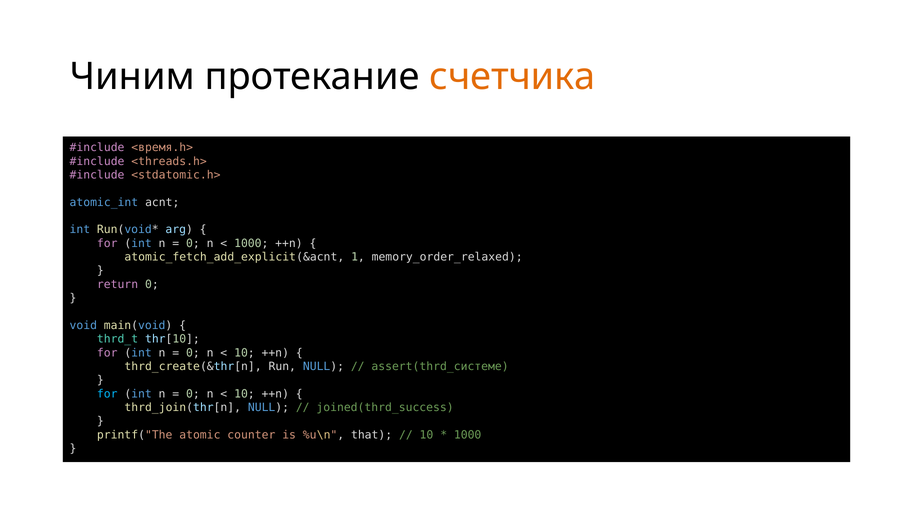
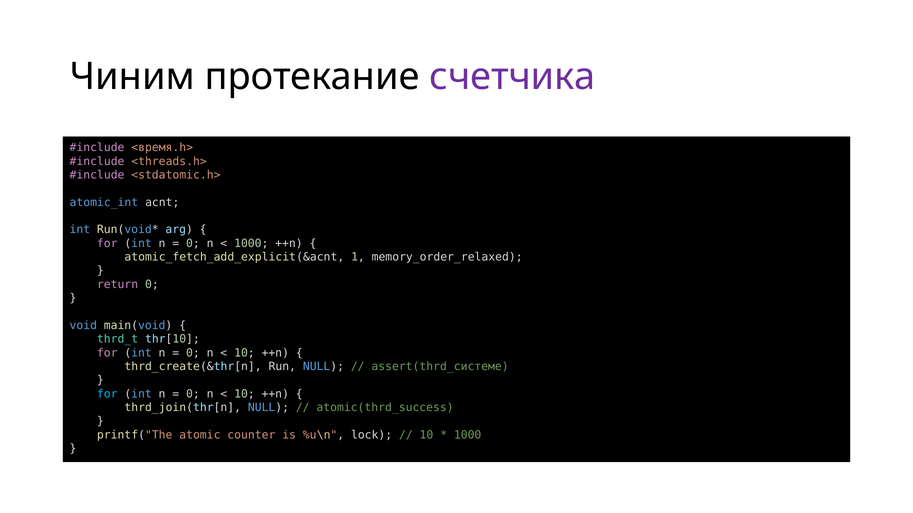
счетчика colour: orange -> purple (512, 77)
joined(thrd_success: joined(thrd_success -> atomic(thrd_success (385, 408)
that: that -> lock (372, 435)
